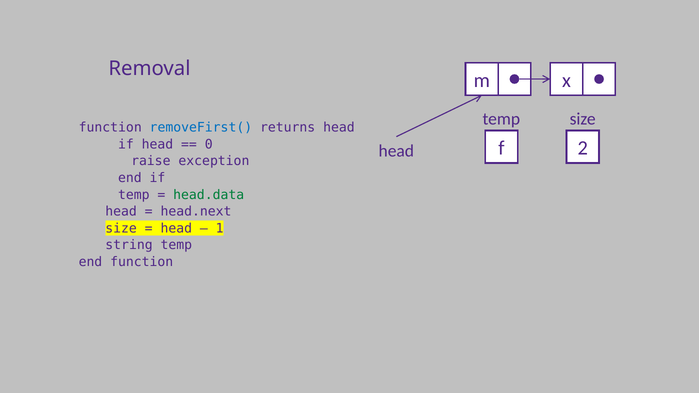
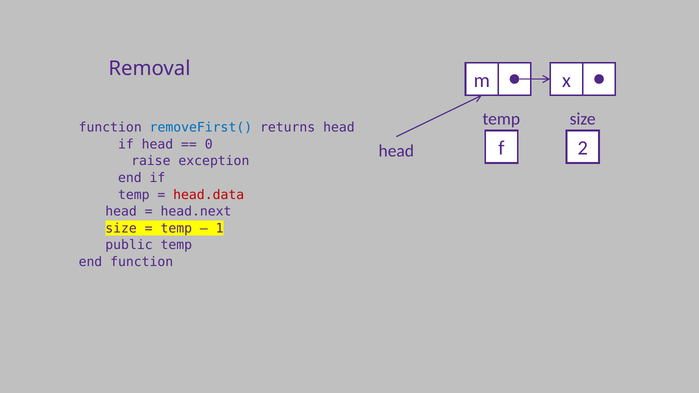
head.data colour: green -> red (209, 195)
head: head -> temp (176, 228)
string: string -> public (129, 245)
